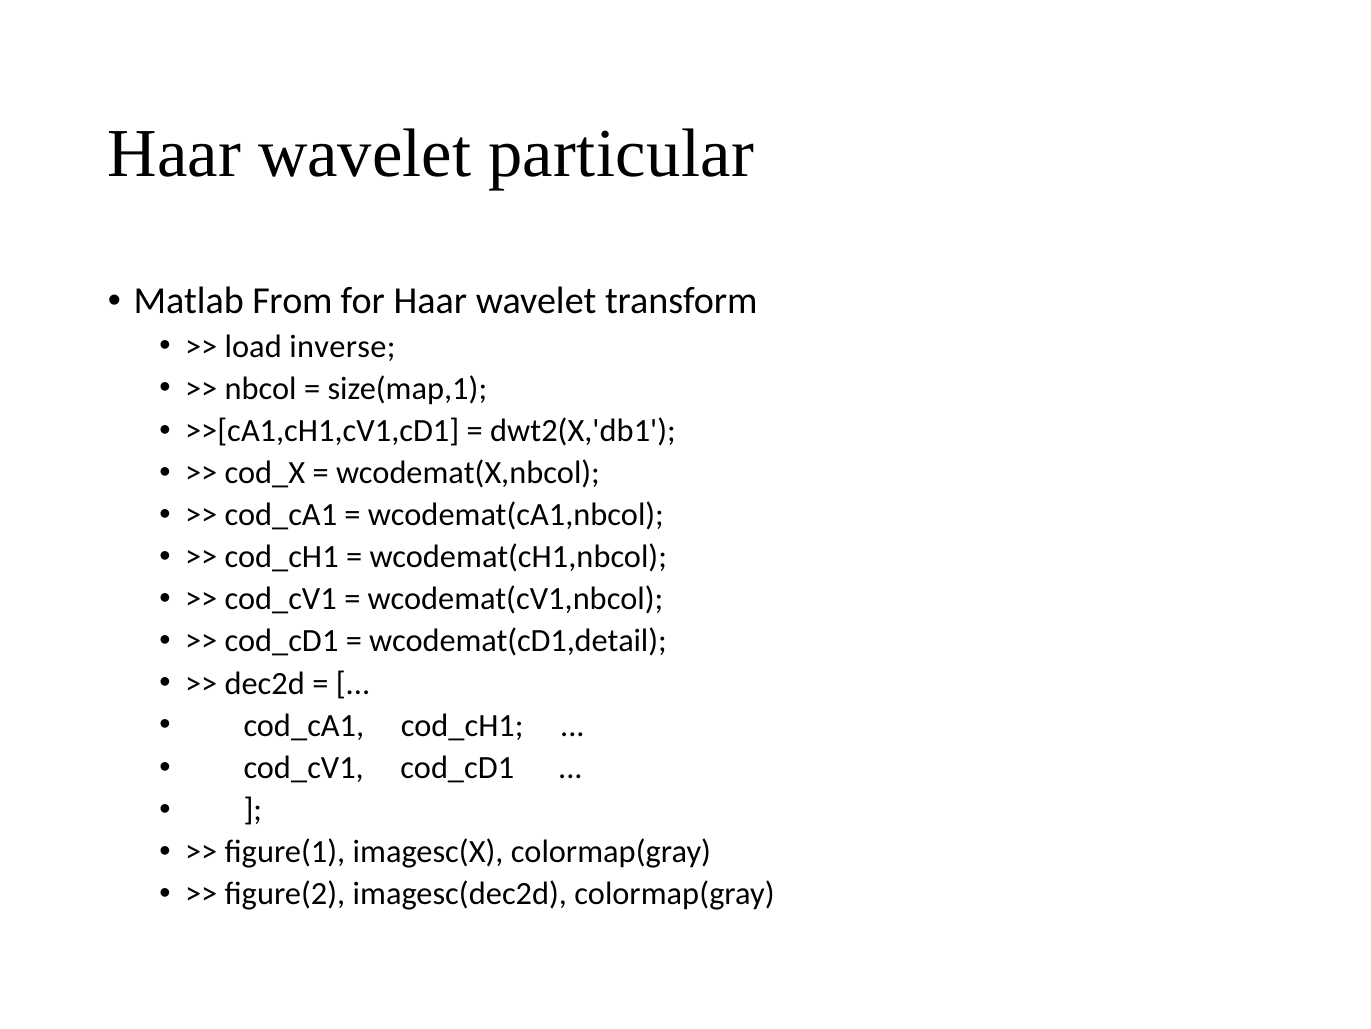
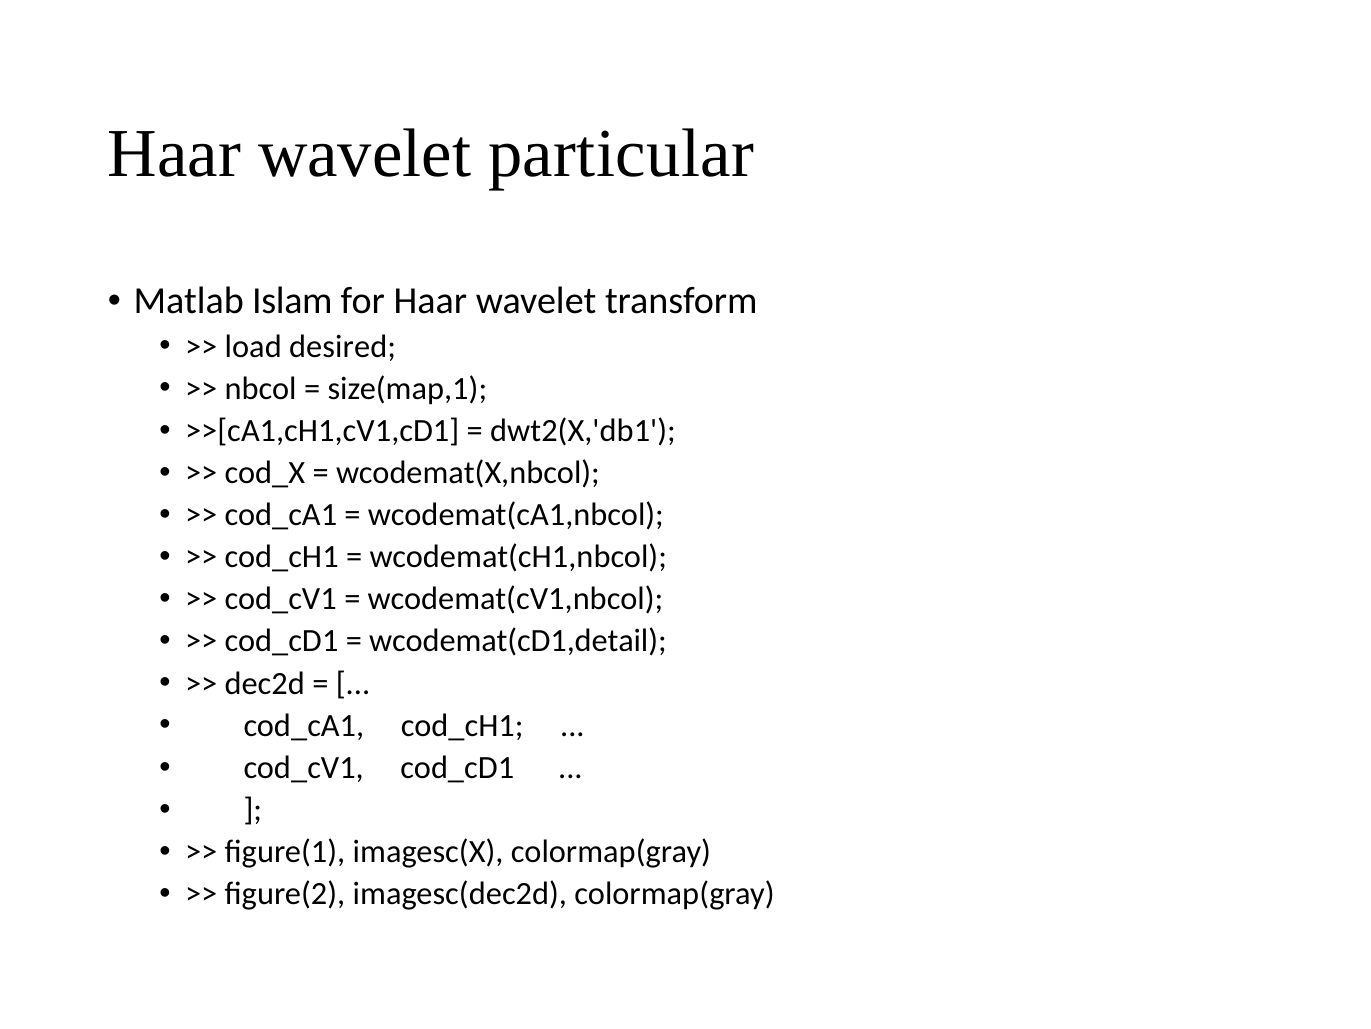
From: From -> Islam (292, 301)
inverse: inverse -> desired (343, 346)
